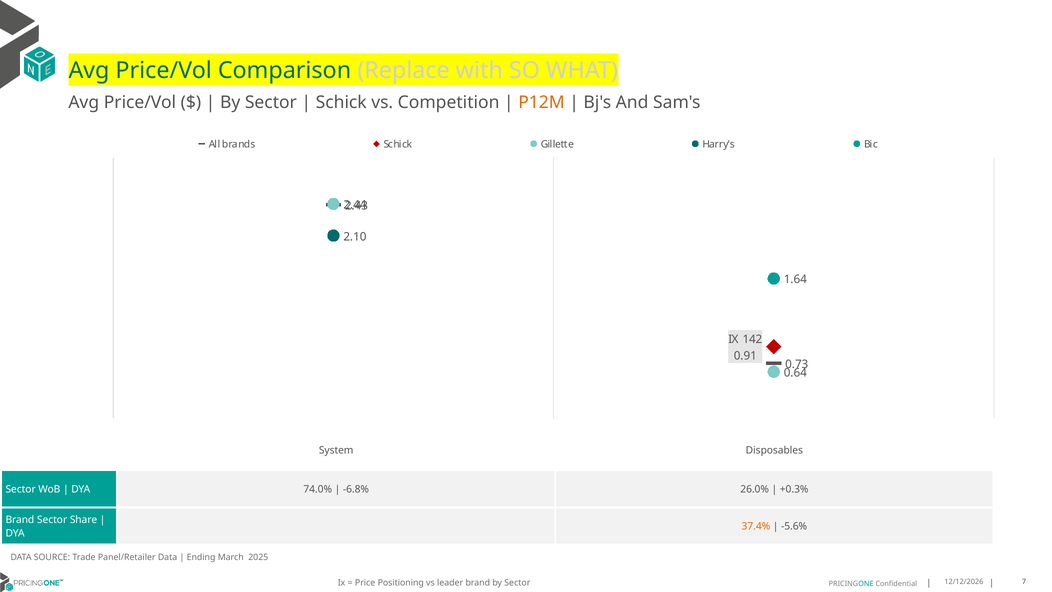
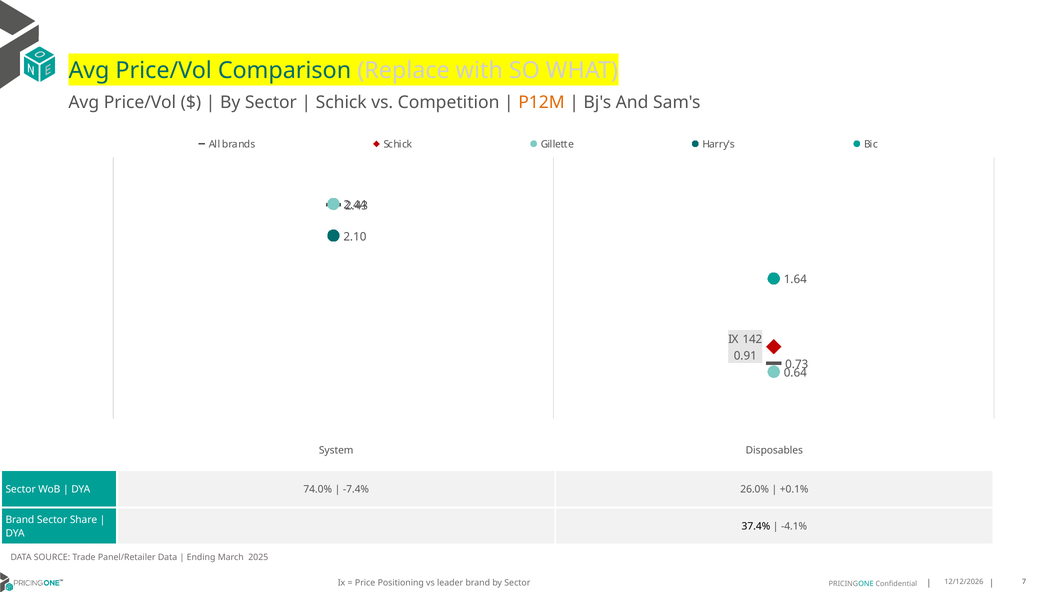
-6.8%: -6.8% -> -7.4% (356, 489)
+0.3%: +0.3% -> +0.1% (794, 489)
37.4% colour: orange -> black (756, 526)
-5.6%: -5.6% -> -4.1% (794, 526)
